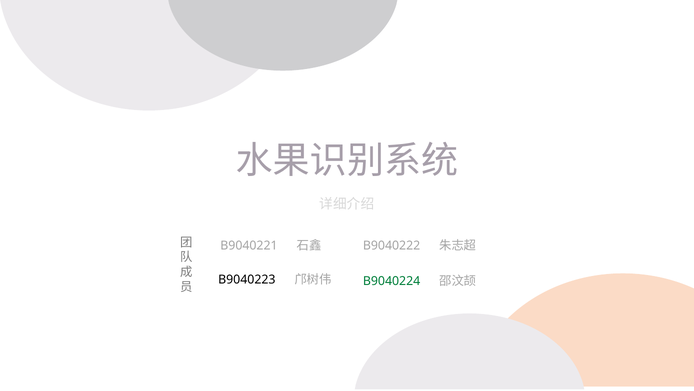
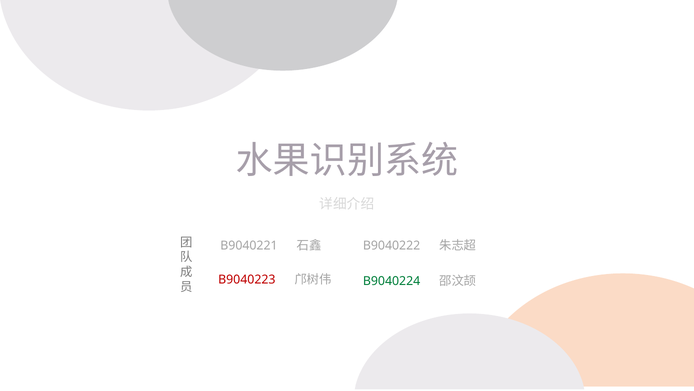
B9040223 colour: black -> red (247, 279)
